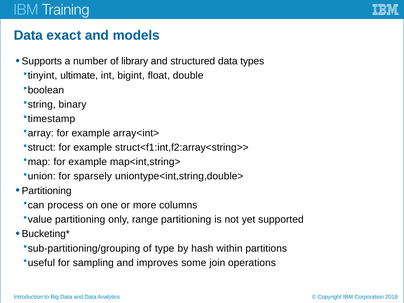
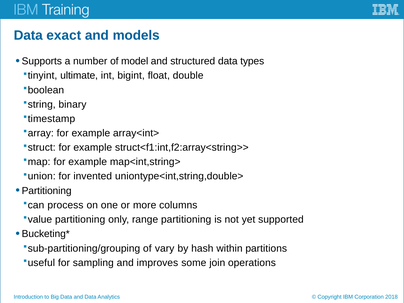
library: library -> model (135, 61)
sparsely: sparsely -> invented (93, 176)
type: type -> vary (165, 248)
